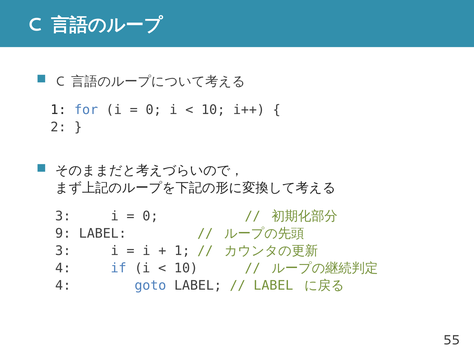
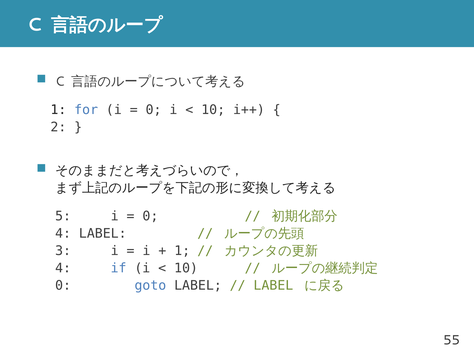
3: 3 -> 5 (63, 216)
9: 9 -> 4 (63, 234)
4: 4 -> 0 (63, 286)
